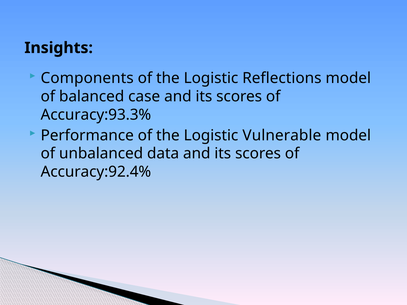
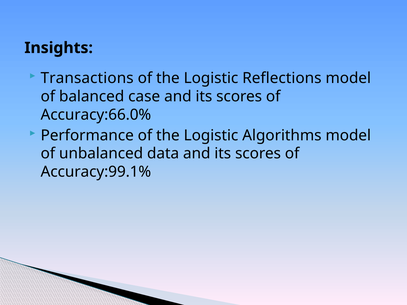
Components: Components -> Transactions (87, 78)
Accuracy:93.3%: Accuracy:93.3% -> Accuracy:66.0% (96, 115)
Vulnerable: Vulnerable -> Algorithms (282, 135)
Accuracy:92.4%: Accuracy:92.4% -> Accuracy:99.1% (96, 172)
